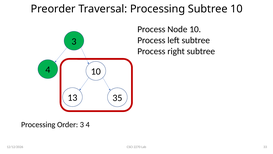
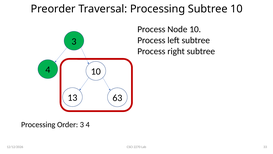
35: 35 -> 63 (117, 98)
